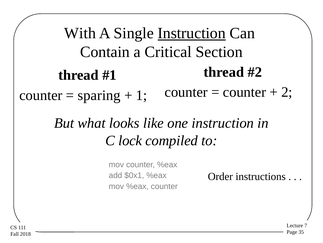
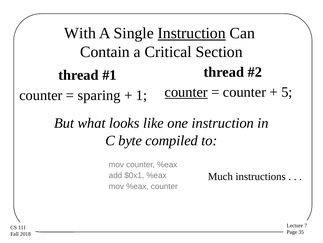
counter underline: none -> present (186, 92)
2: 2 -> 5 (287, 92)
lock: lock -> byte (130, 140)
Order: Order -> Much (220, 176)
